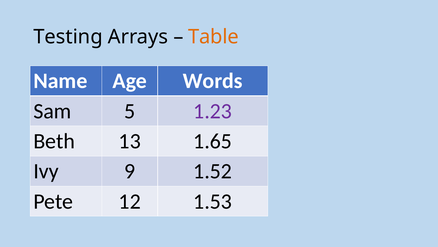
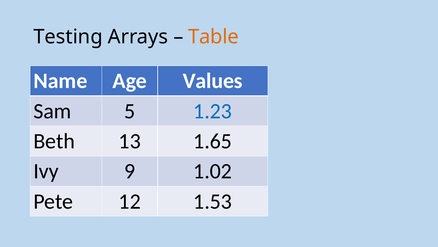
Words: Words -> Values (213, 81)
1.23 colour: purple -> blue (213, 111)
1.52: 1.52 -> 1.02 (213, 171)
